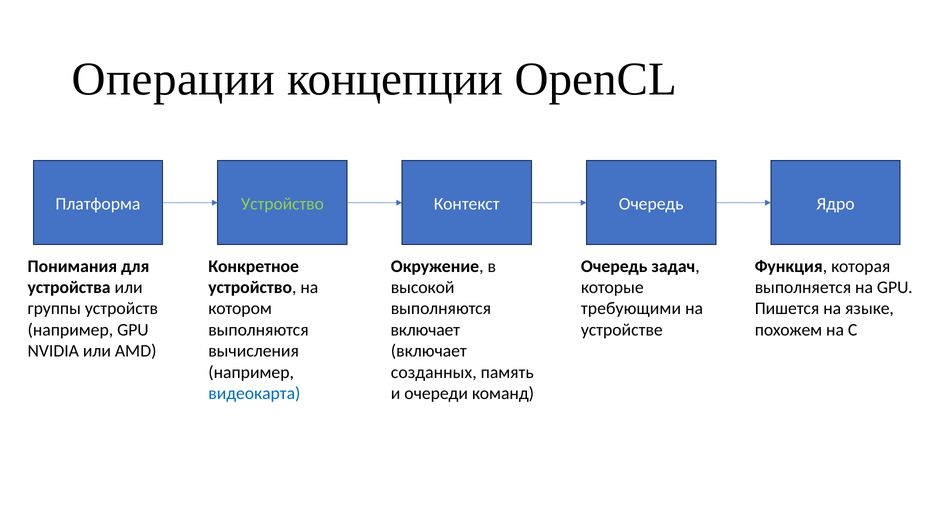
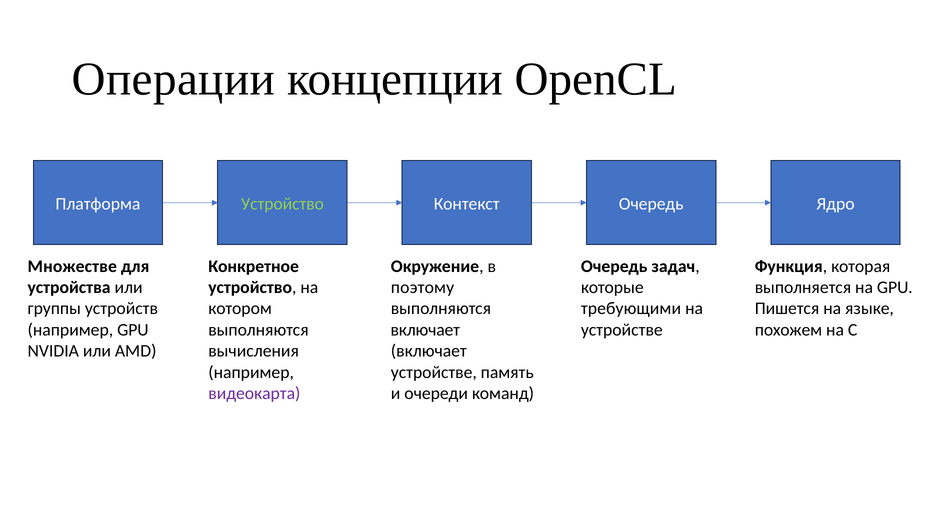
Понимания: Понимания -> Множестве (72, 266)
высокой: высокой -> поэтому (423, 287)
созданных: созданных -> устройстве (434, 372)
видеокарта colour: blue -> purple (254, 393)
